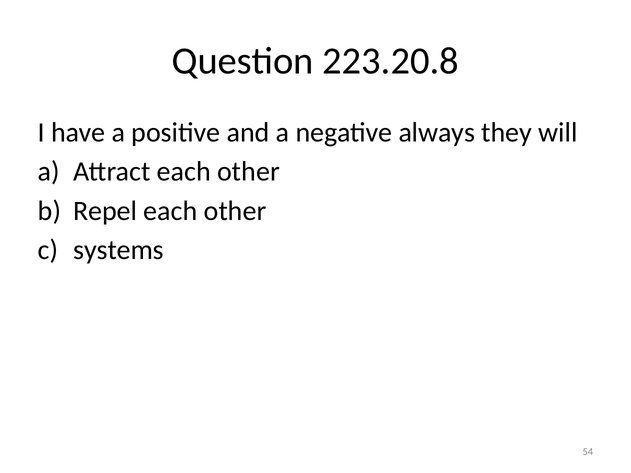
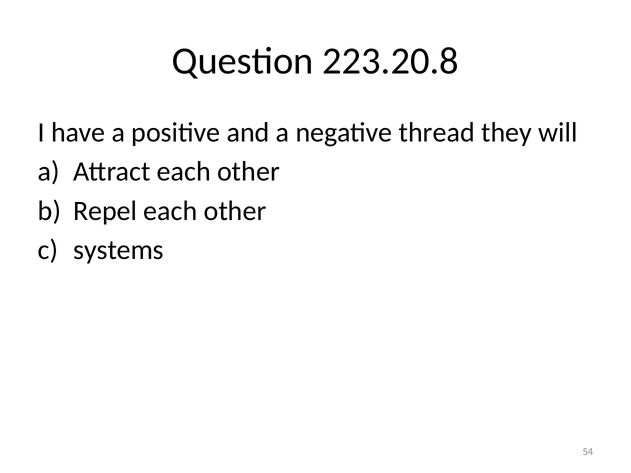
always: always -> thread (437, 132)
